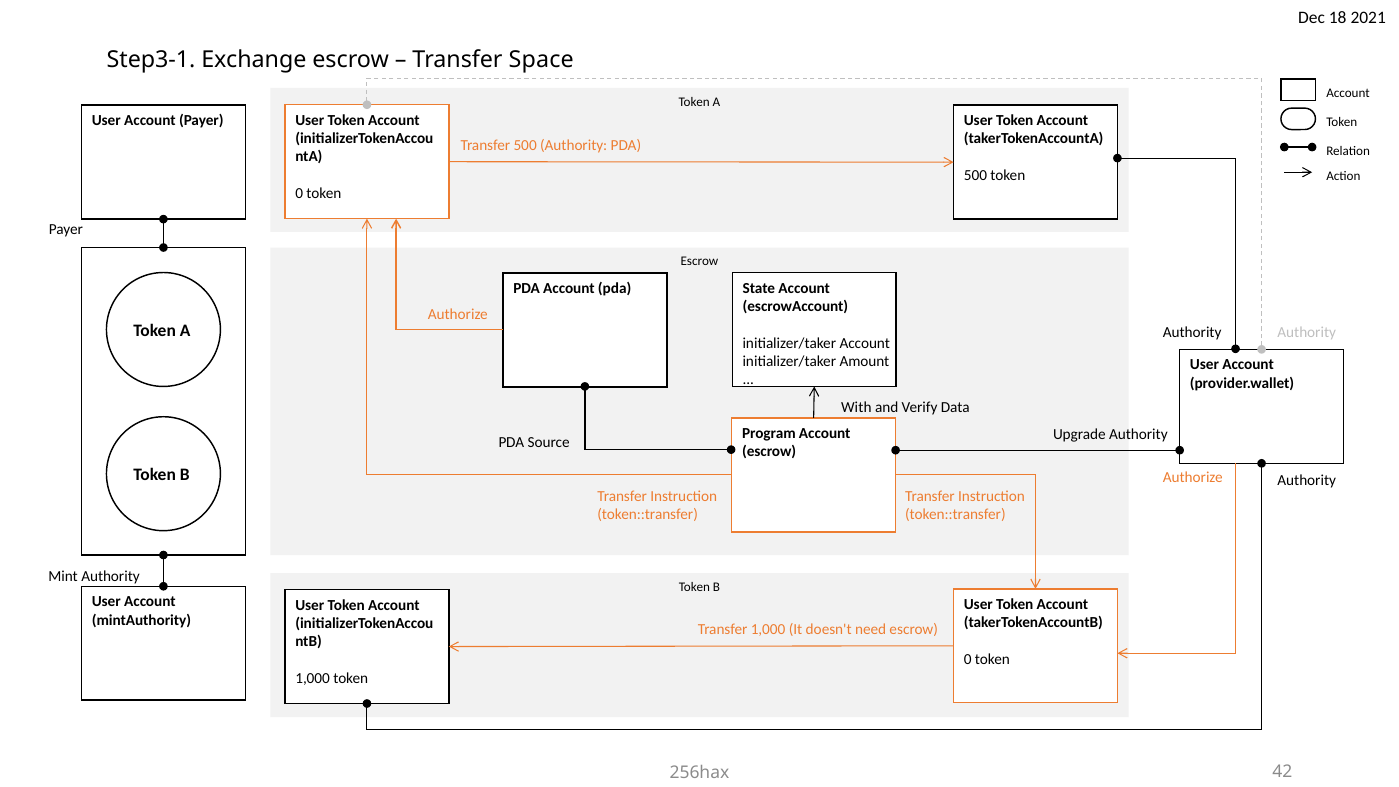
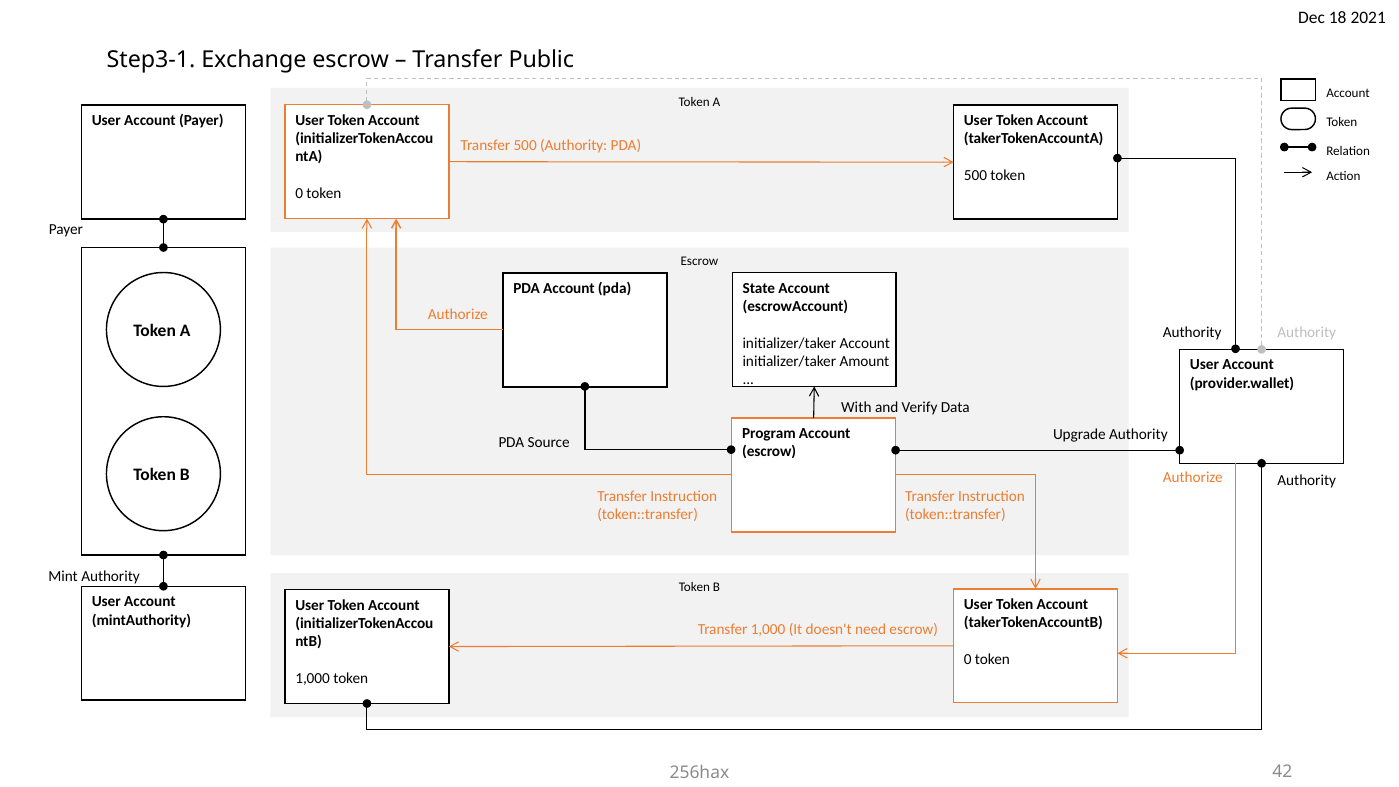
Space: Space -> Public (541, 60)
